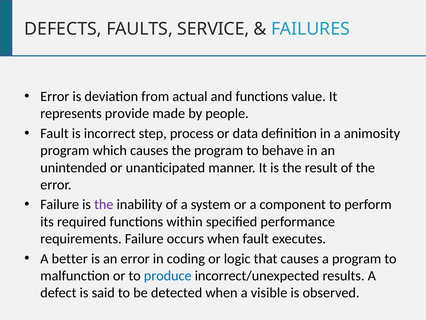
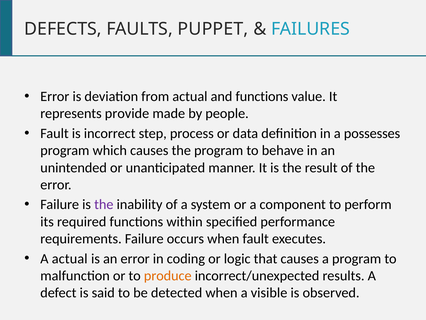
SERVICE: SERVICE -> PUPPET (213, 29)
animosity: animosity -> possesses (372, 133)
A better: better -> actual (70, 258)
produce colour: blue -> orange (168, 275)
